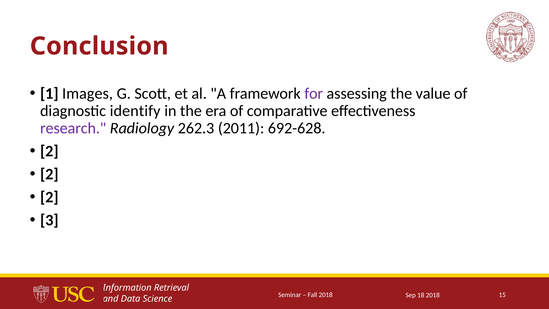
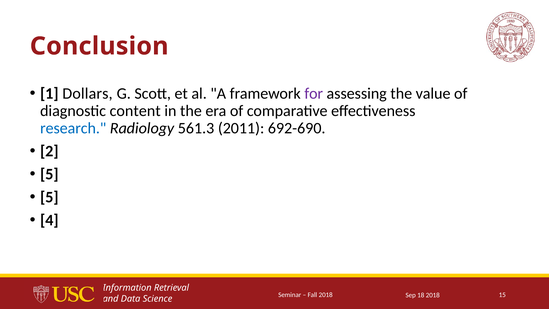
Images: Images -> Dollars (88, 93)
identify: identify -> content (135, 111)
research colour: purple -> blue (73, 128)
262.3: 262.3 -> 561.3 (196, 128)
692-628: 692-628 -> 692-690 (297, 128)
2: 2 -> 5 (49, 174)
2: 2 -> 5 (49, 197)
3: 3 -> 4 (49, 220)
